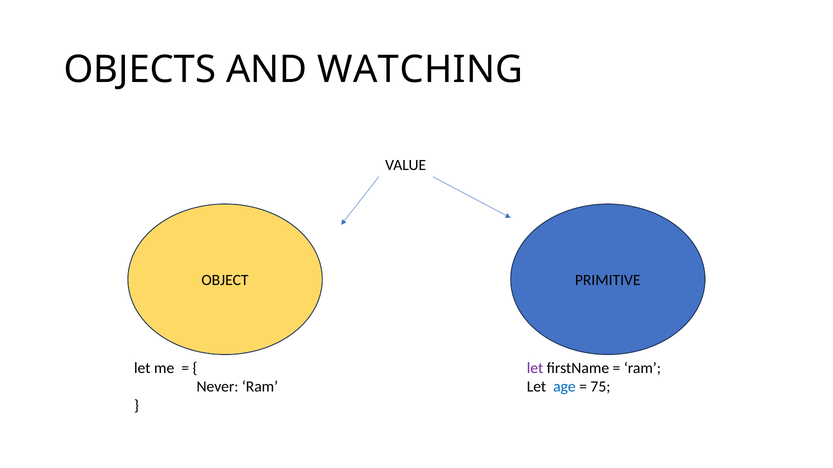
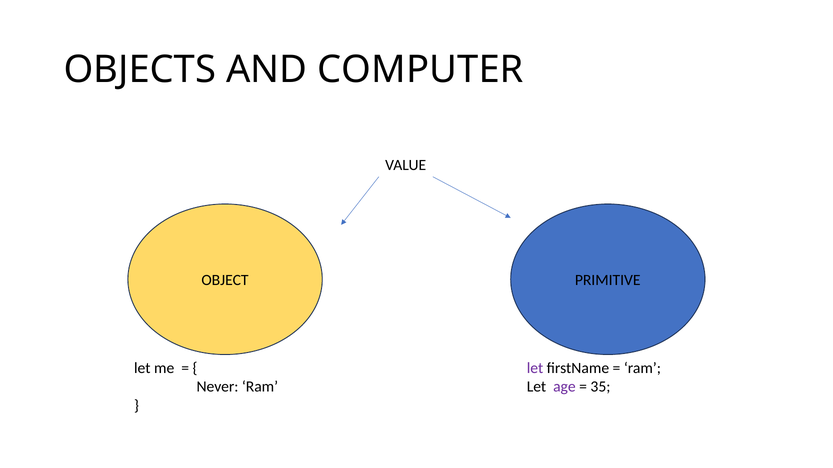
WATCHING: WATCHING -> COMPUTER (420, 70)
age colour: blue -> purple (564, 387)
75: 75 -> 35 (600, 387)
